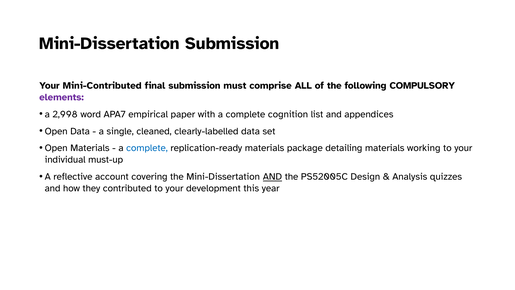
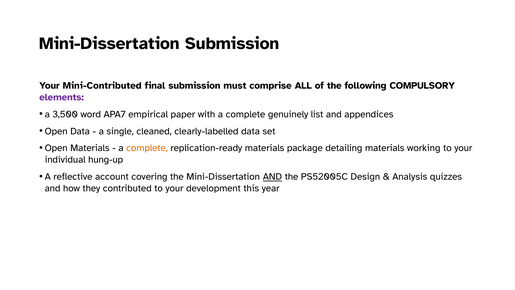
2,998: 2,998 -> 3,500 (65, 114)
cognition: cognition -> genuinely (288, 114)
complete colour: blue -> orange (147, 148)
must-up: must-up -> hung-up (106, 160)
